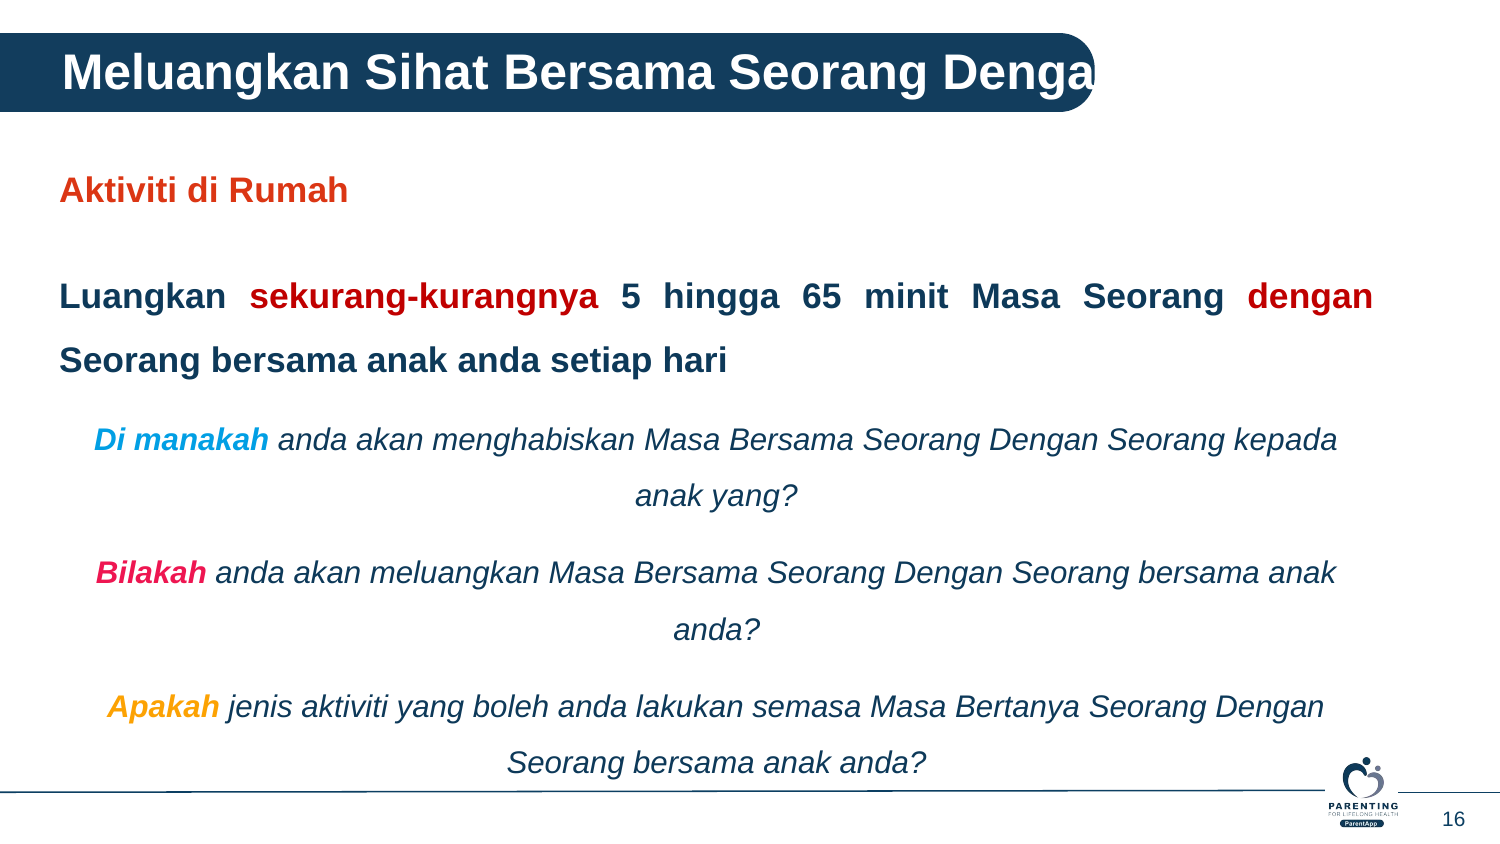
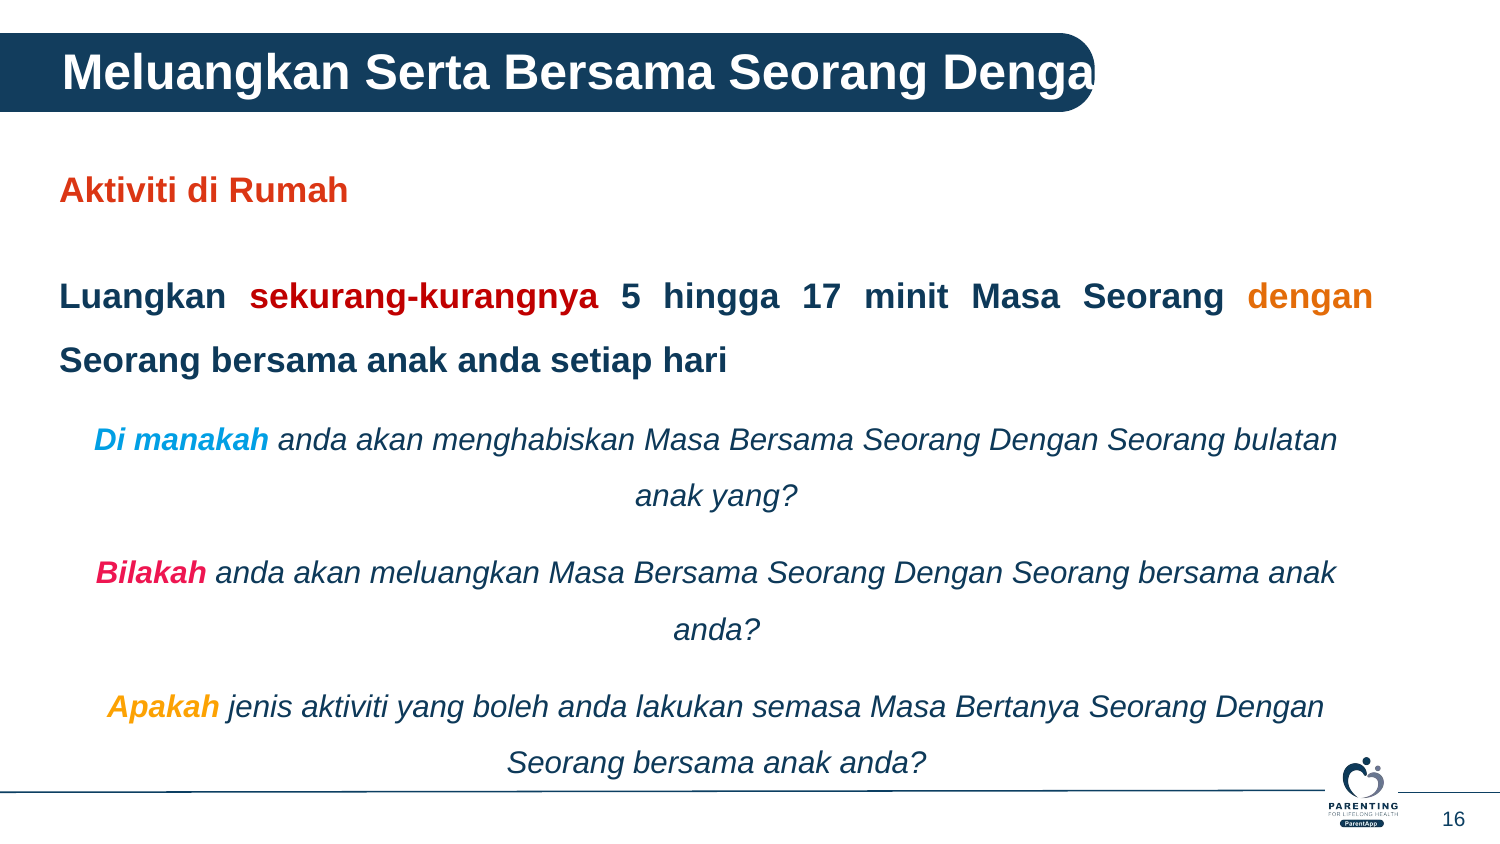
Sihat: Sihat -> Serta (427, 73)
65: 65 -> 17 (822, 297)
dengan colour: red -> orange (1310, 297)
kepada: kepada -> bulatan (1286, 440)
